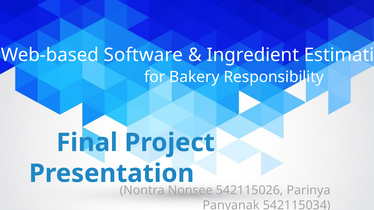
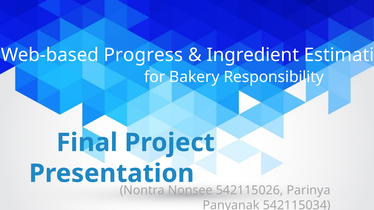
Software: Software -> Progress (143, 55)
